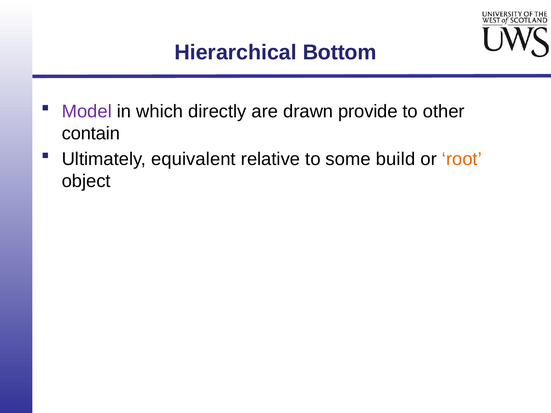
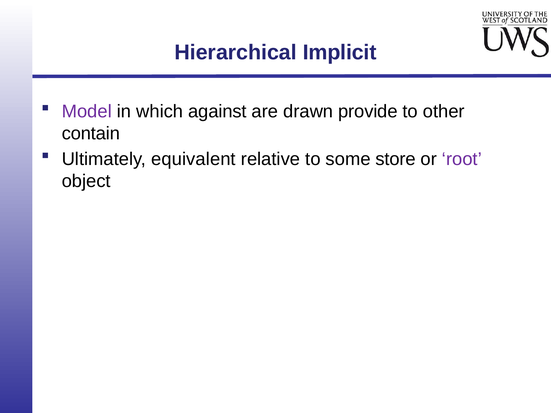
Bottom: Bottom -> Implicit (340, 52)
directly: directly -> against (217, 111)
build: build -> store (396, 159)
root colour: orange -> purple (462, 159)
